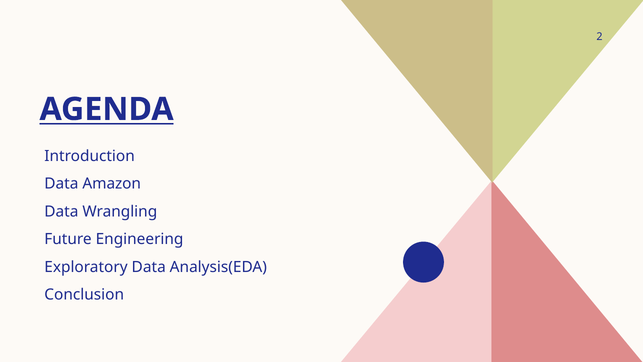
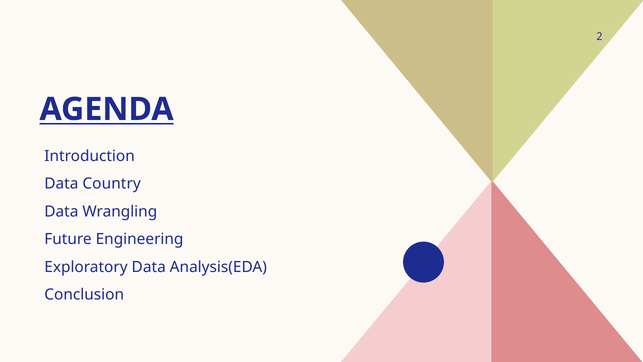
Amazon: Amazon -> Country (112, 184)
